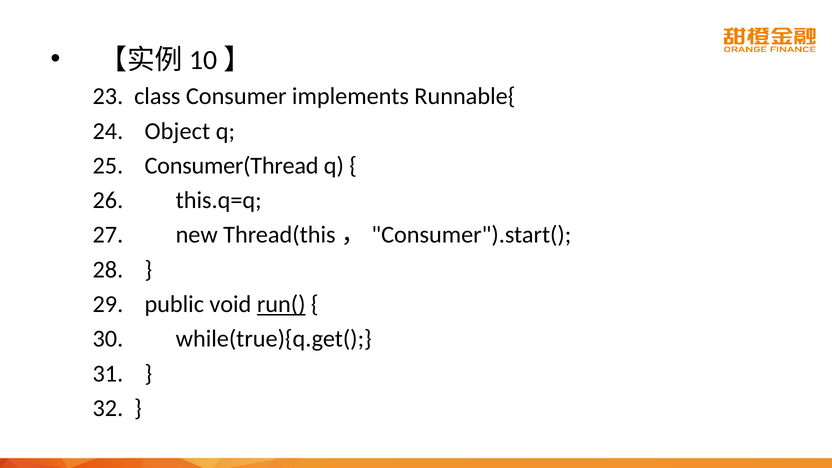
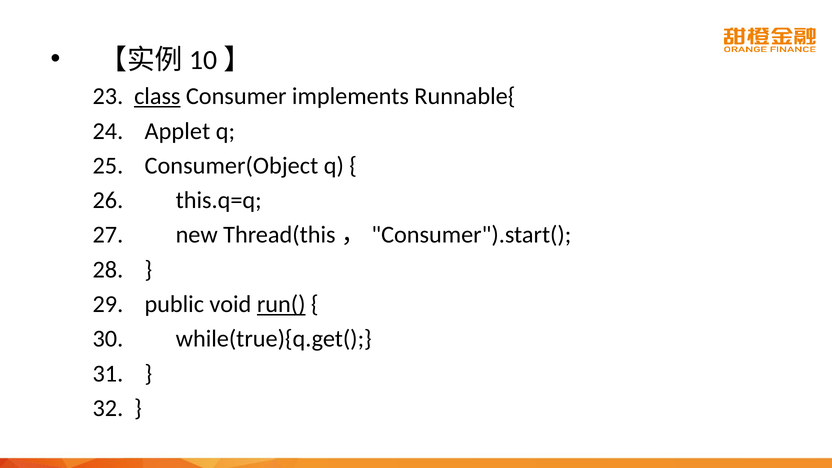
class underline: none -> present (157, 96)
Object: Object -> Applet (177, 131)
Consumer(Thread: Consumer(Thread -> Consumer(Object (231, 166)
